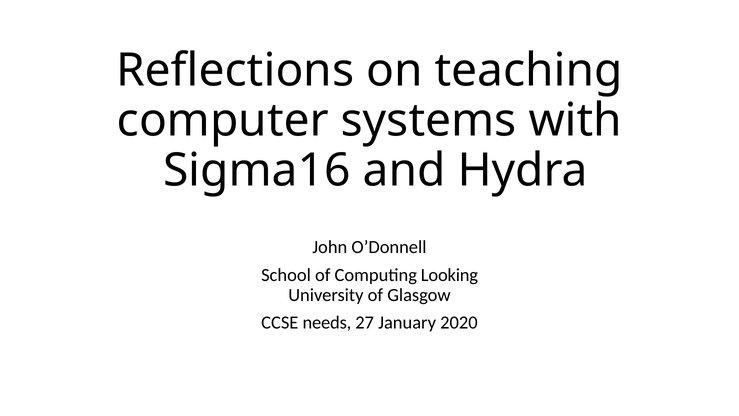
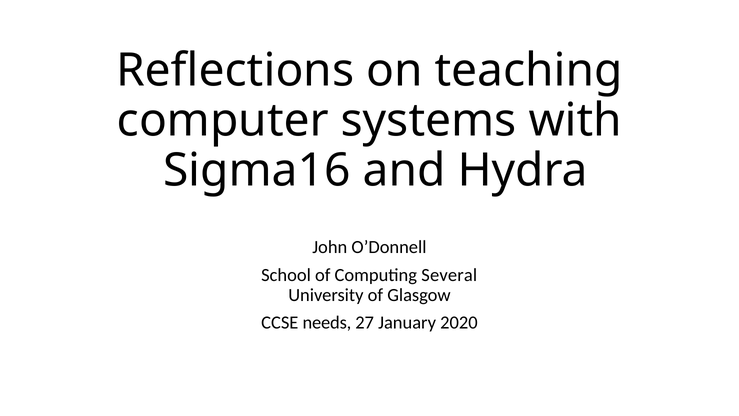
Looking: Looking -> Several (449, 275)
